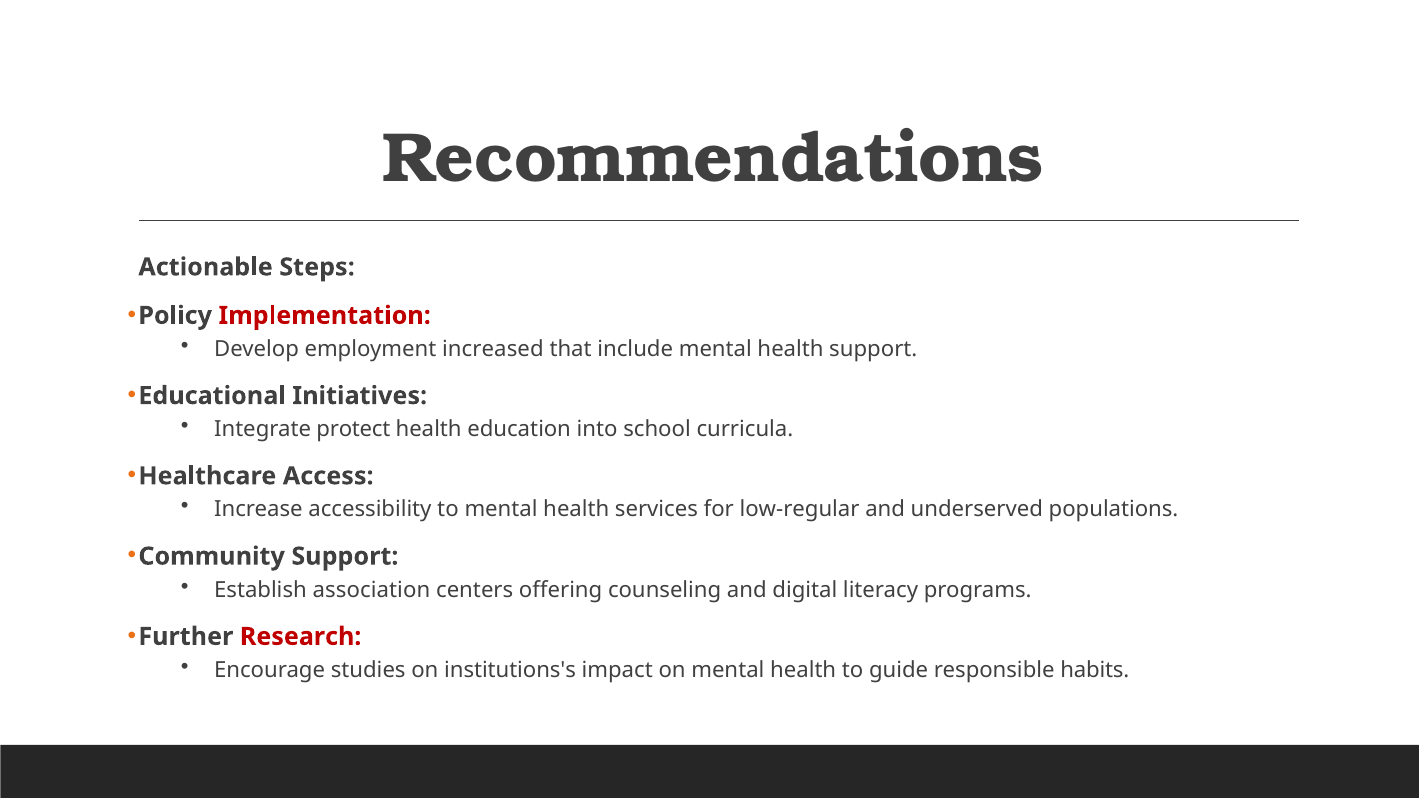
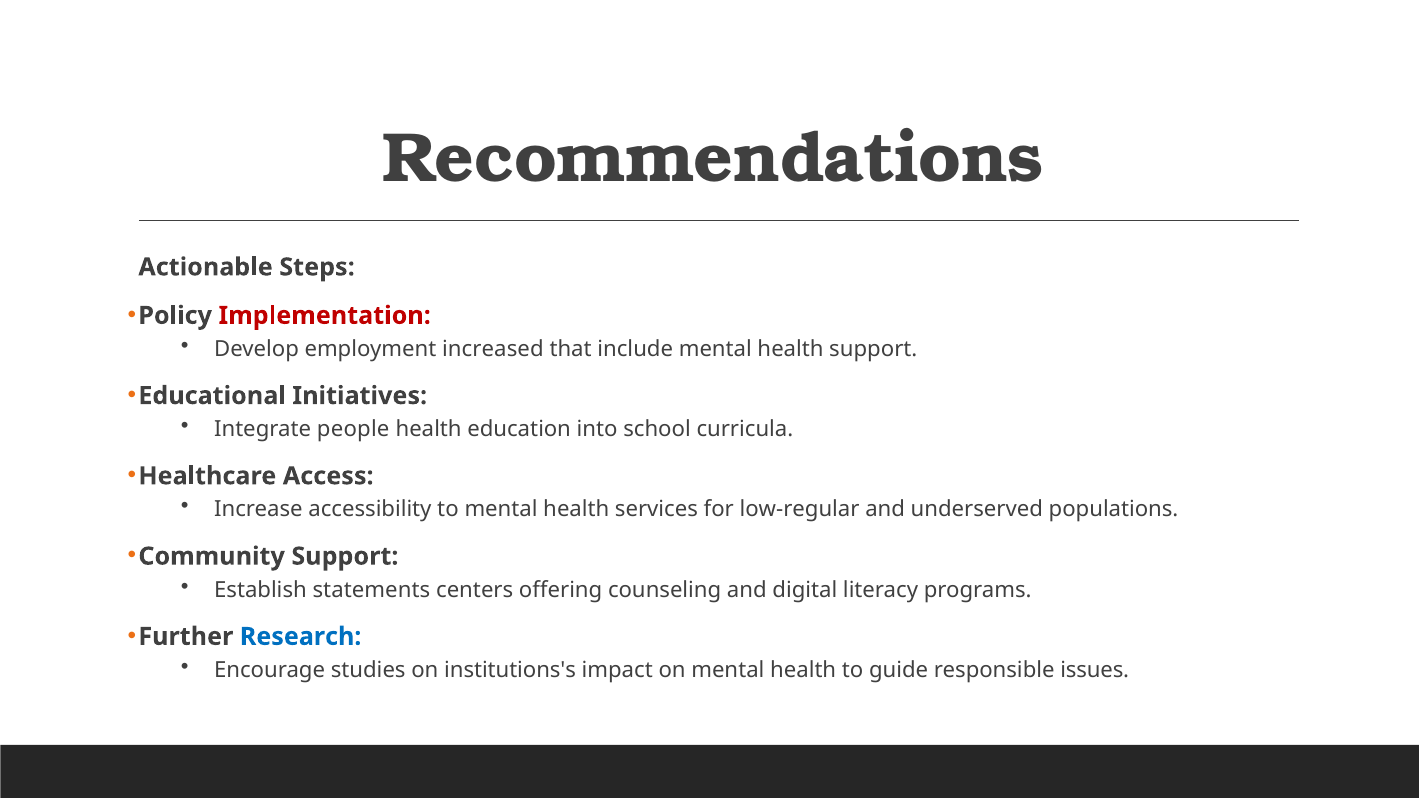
protect: protect -> people (353, 429)
association: association -> statements (371, 590)
Research colour: red -> blue (301, 637)
habits: habits -> issues (1095, 670)
